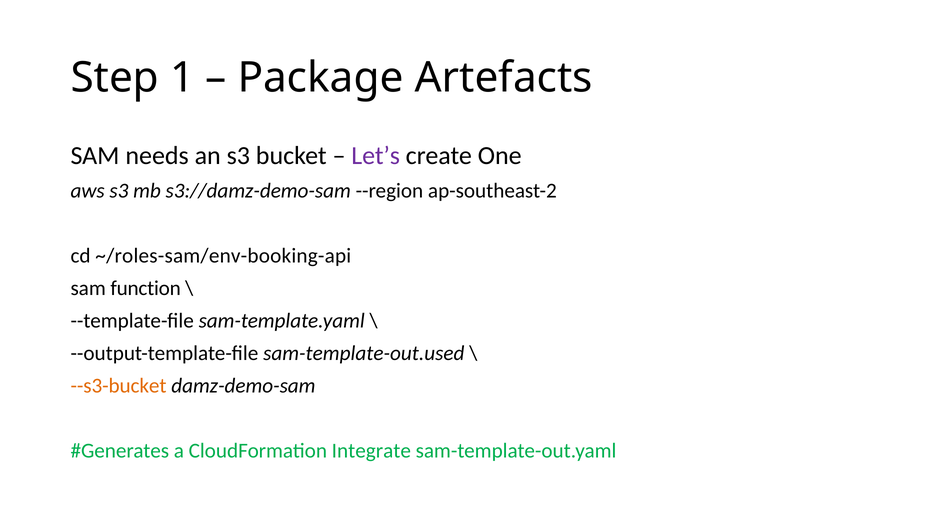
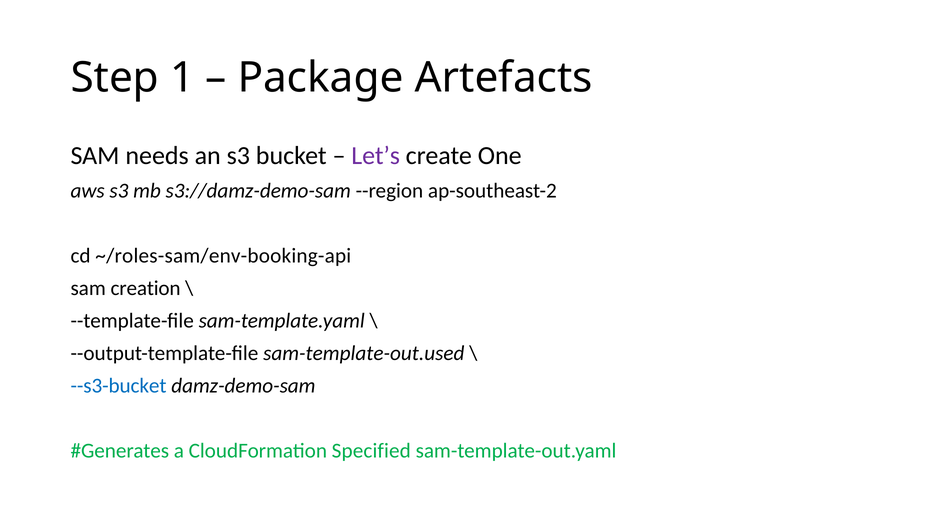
function: function -> creation (146, 289)
--s3-bucket colour: orange -> blue (119, 386)
Integrate: Integrate -> Specified (371, 451)
